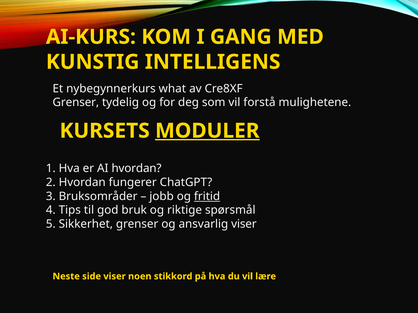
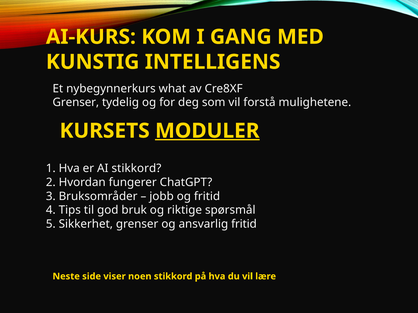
AI hvordan: hvordan -> stikkord (136, 169)
fritid underline: present -> none (207, 197)
ansvarlig viser: viser -> fritid (244, 224)
